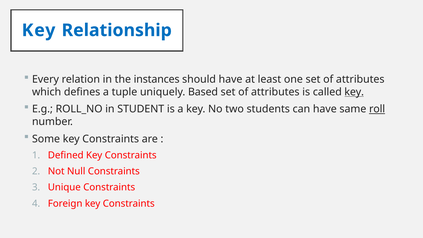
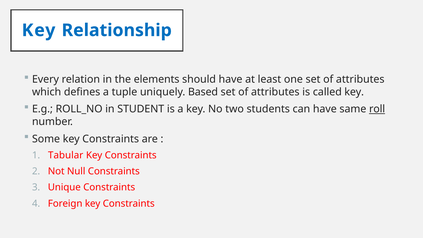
instances: instances -> elements (157, 79)
key underline: present -> none (354, 92)
Defined: Defined -> Tabular (66, 155)
